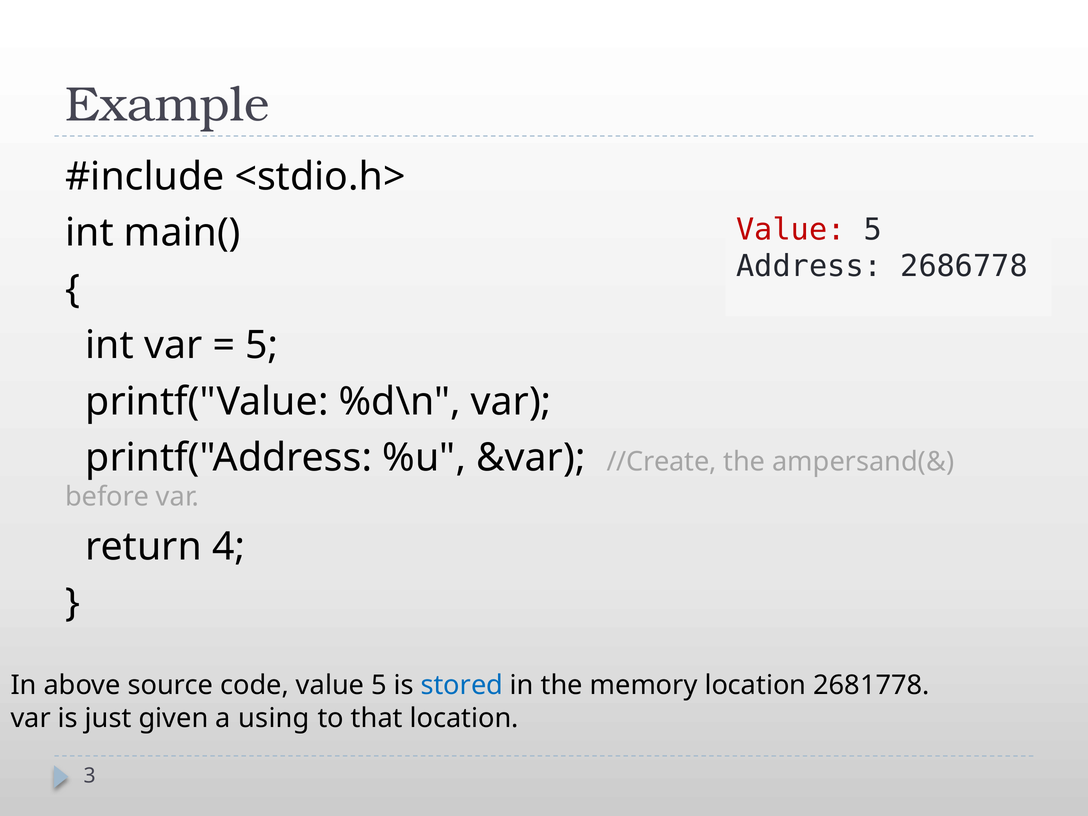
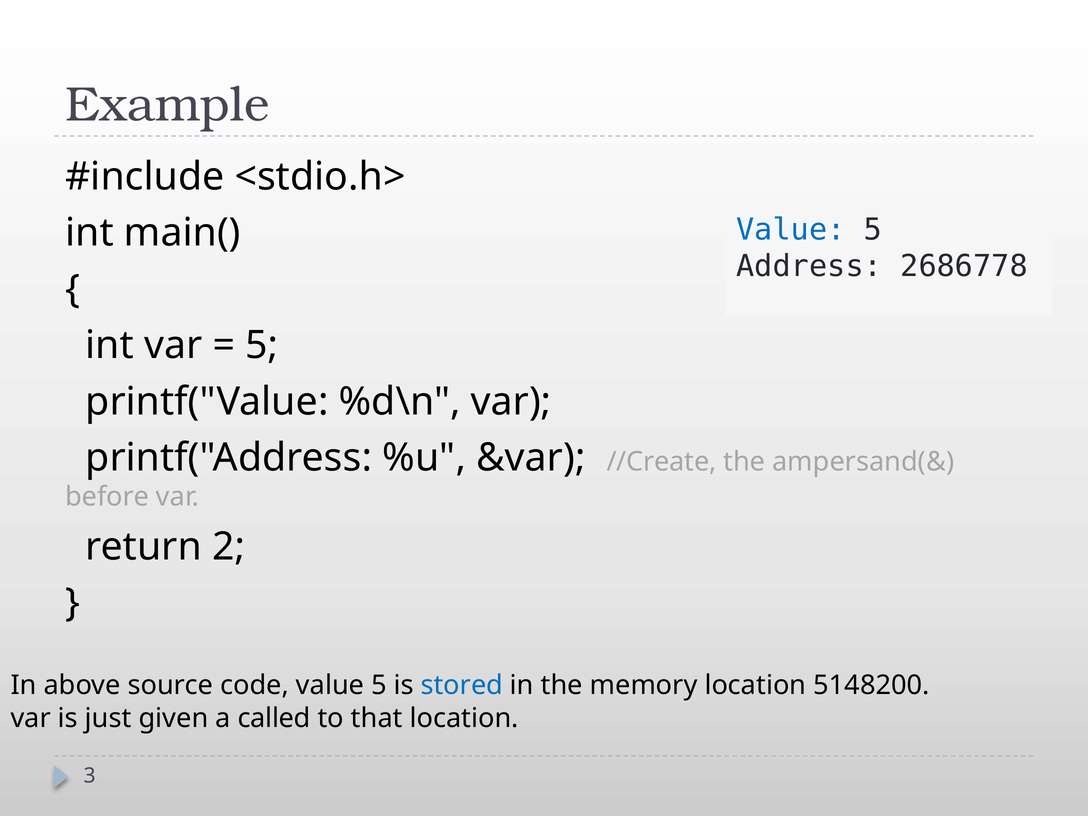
Value colour: red -> blue (791, 230)
4: 4 -> 2 (229, 547)
2681778: 2681778 -> 5148200 (871, 685)
using: using -> called (274, 718)
